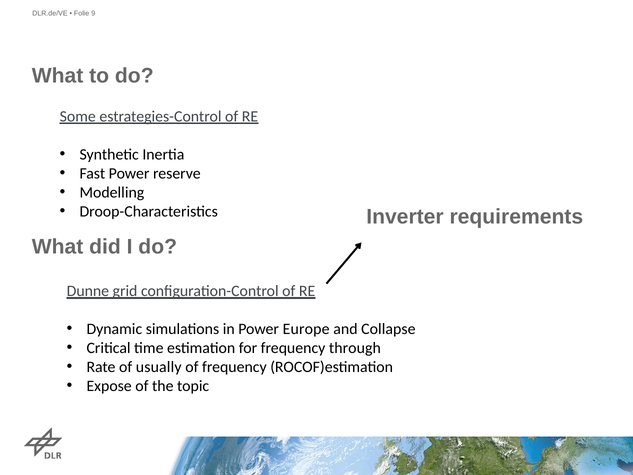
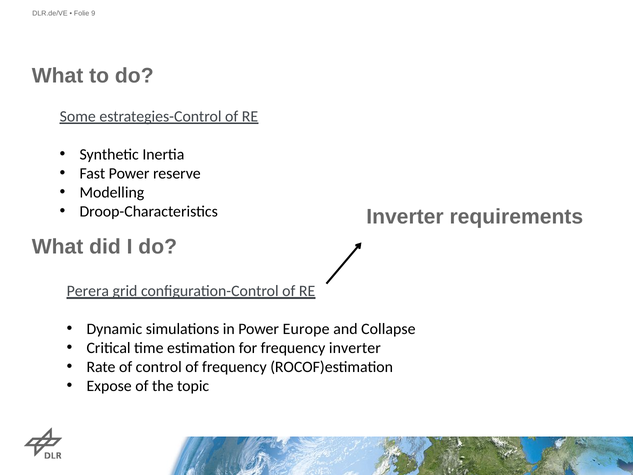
Dunne: Dunne -> Perera (88, 291)
frequency through: through -> inverter (355, 348)
usually: usually -> control (159, 367)
